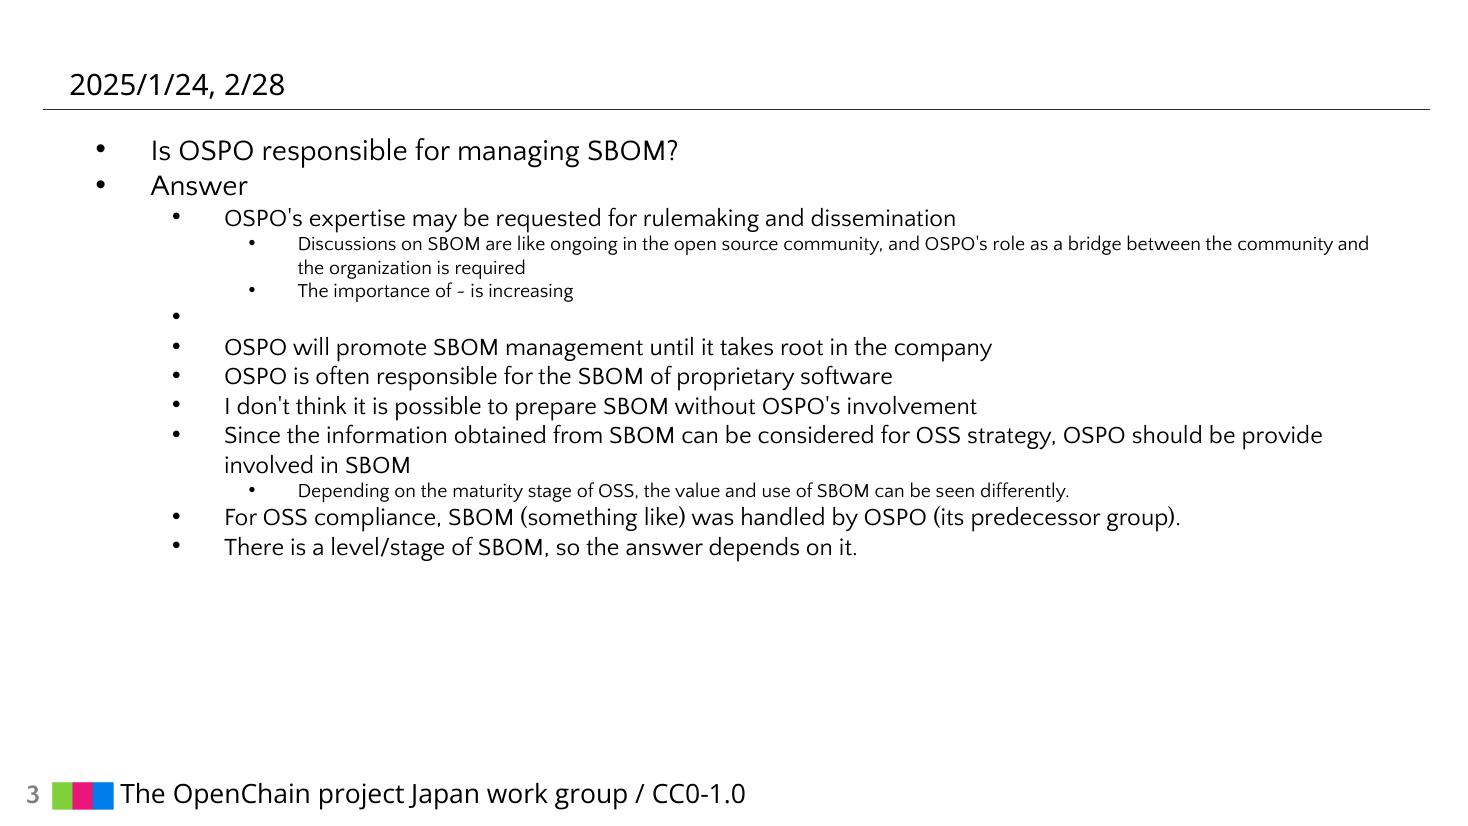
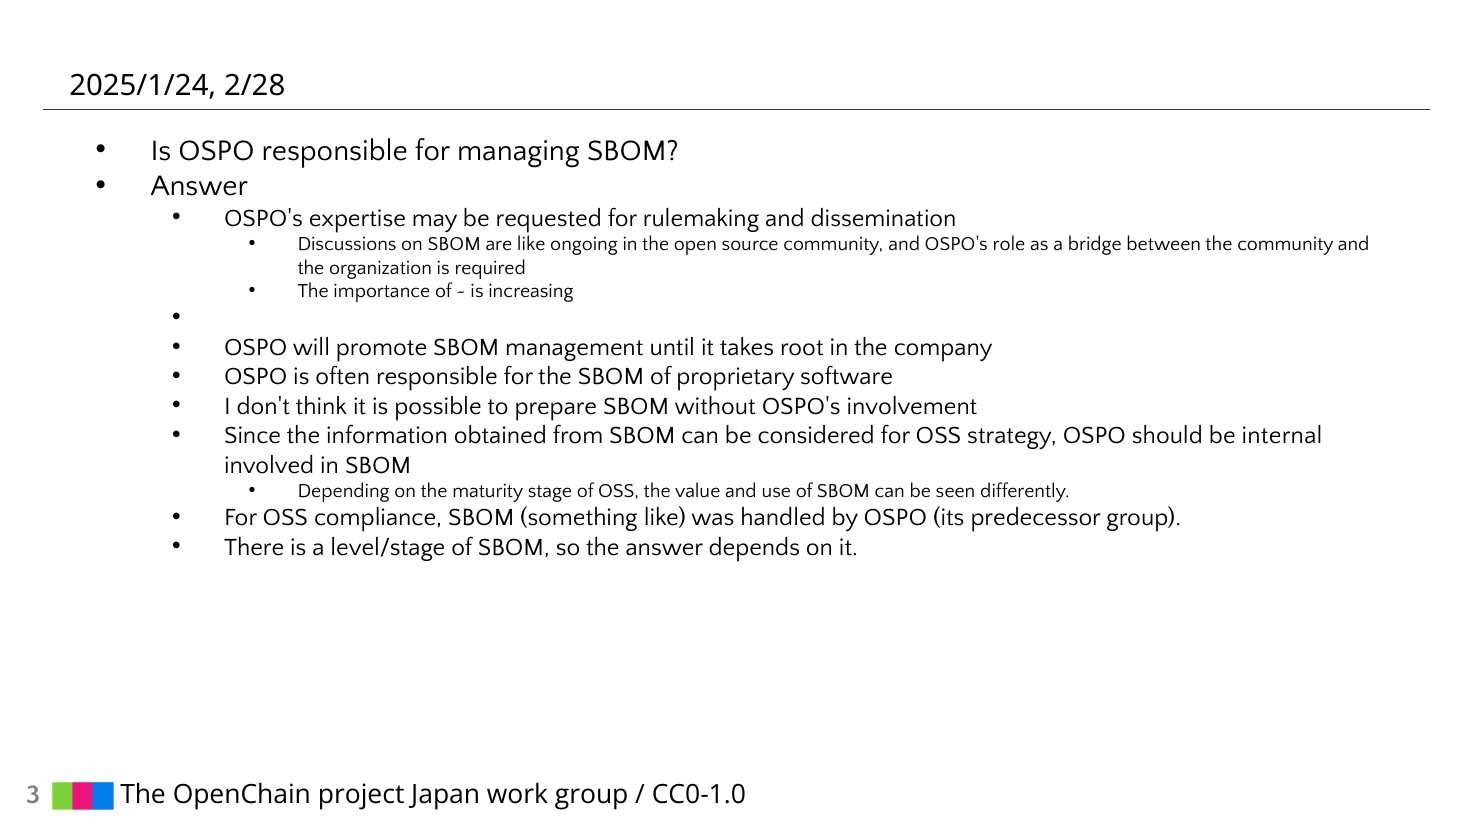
provide: provide -> internal (1282, 435)
